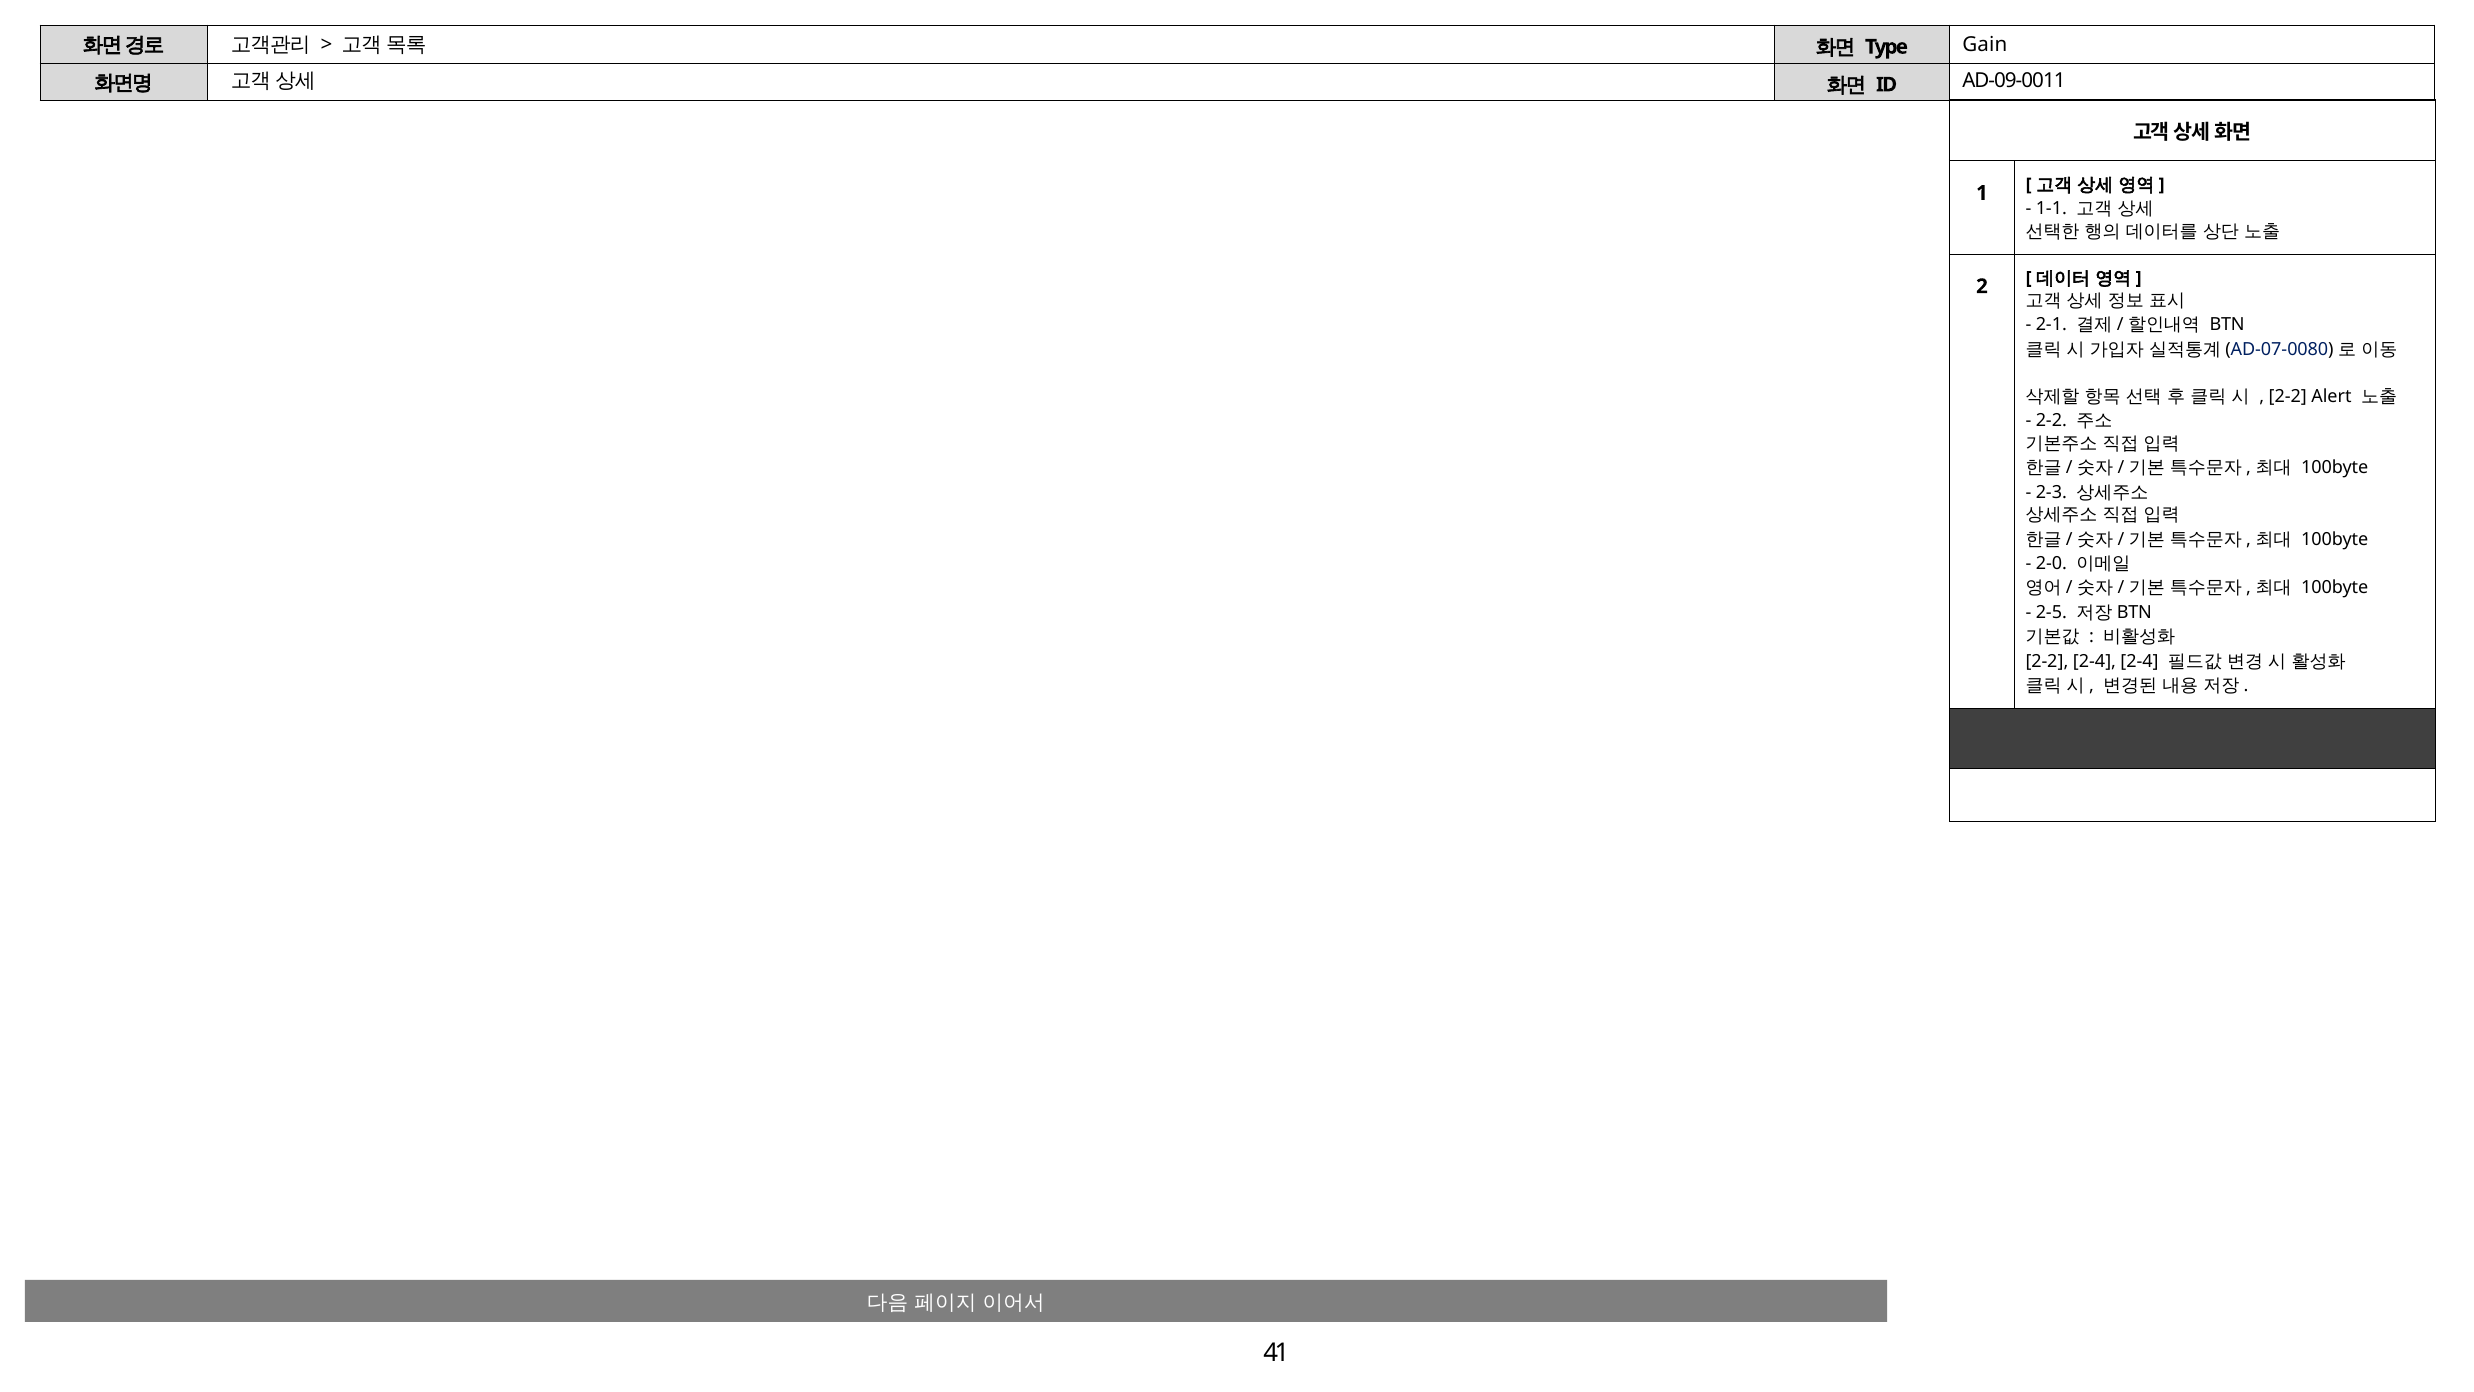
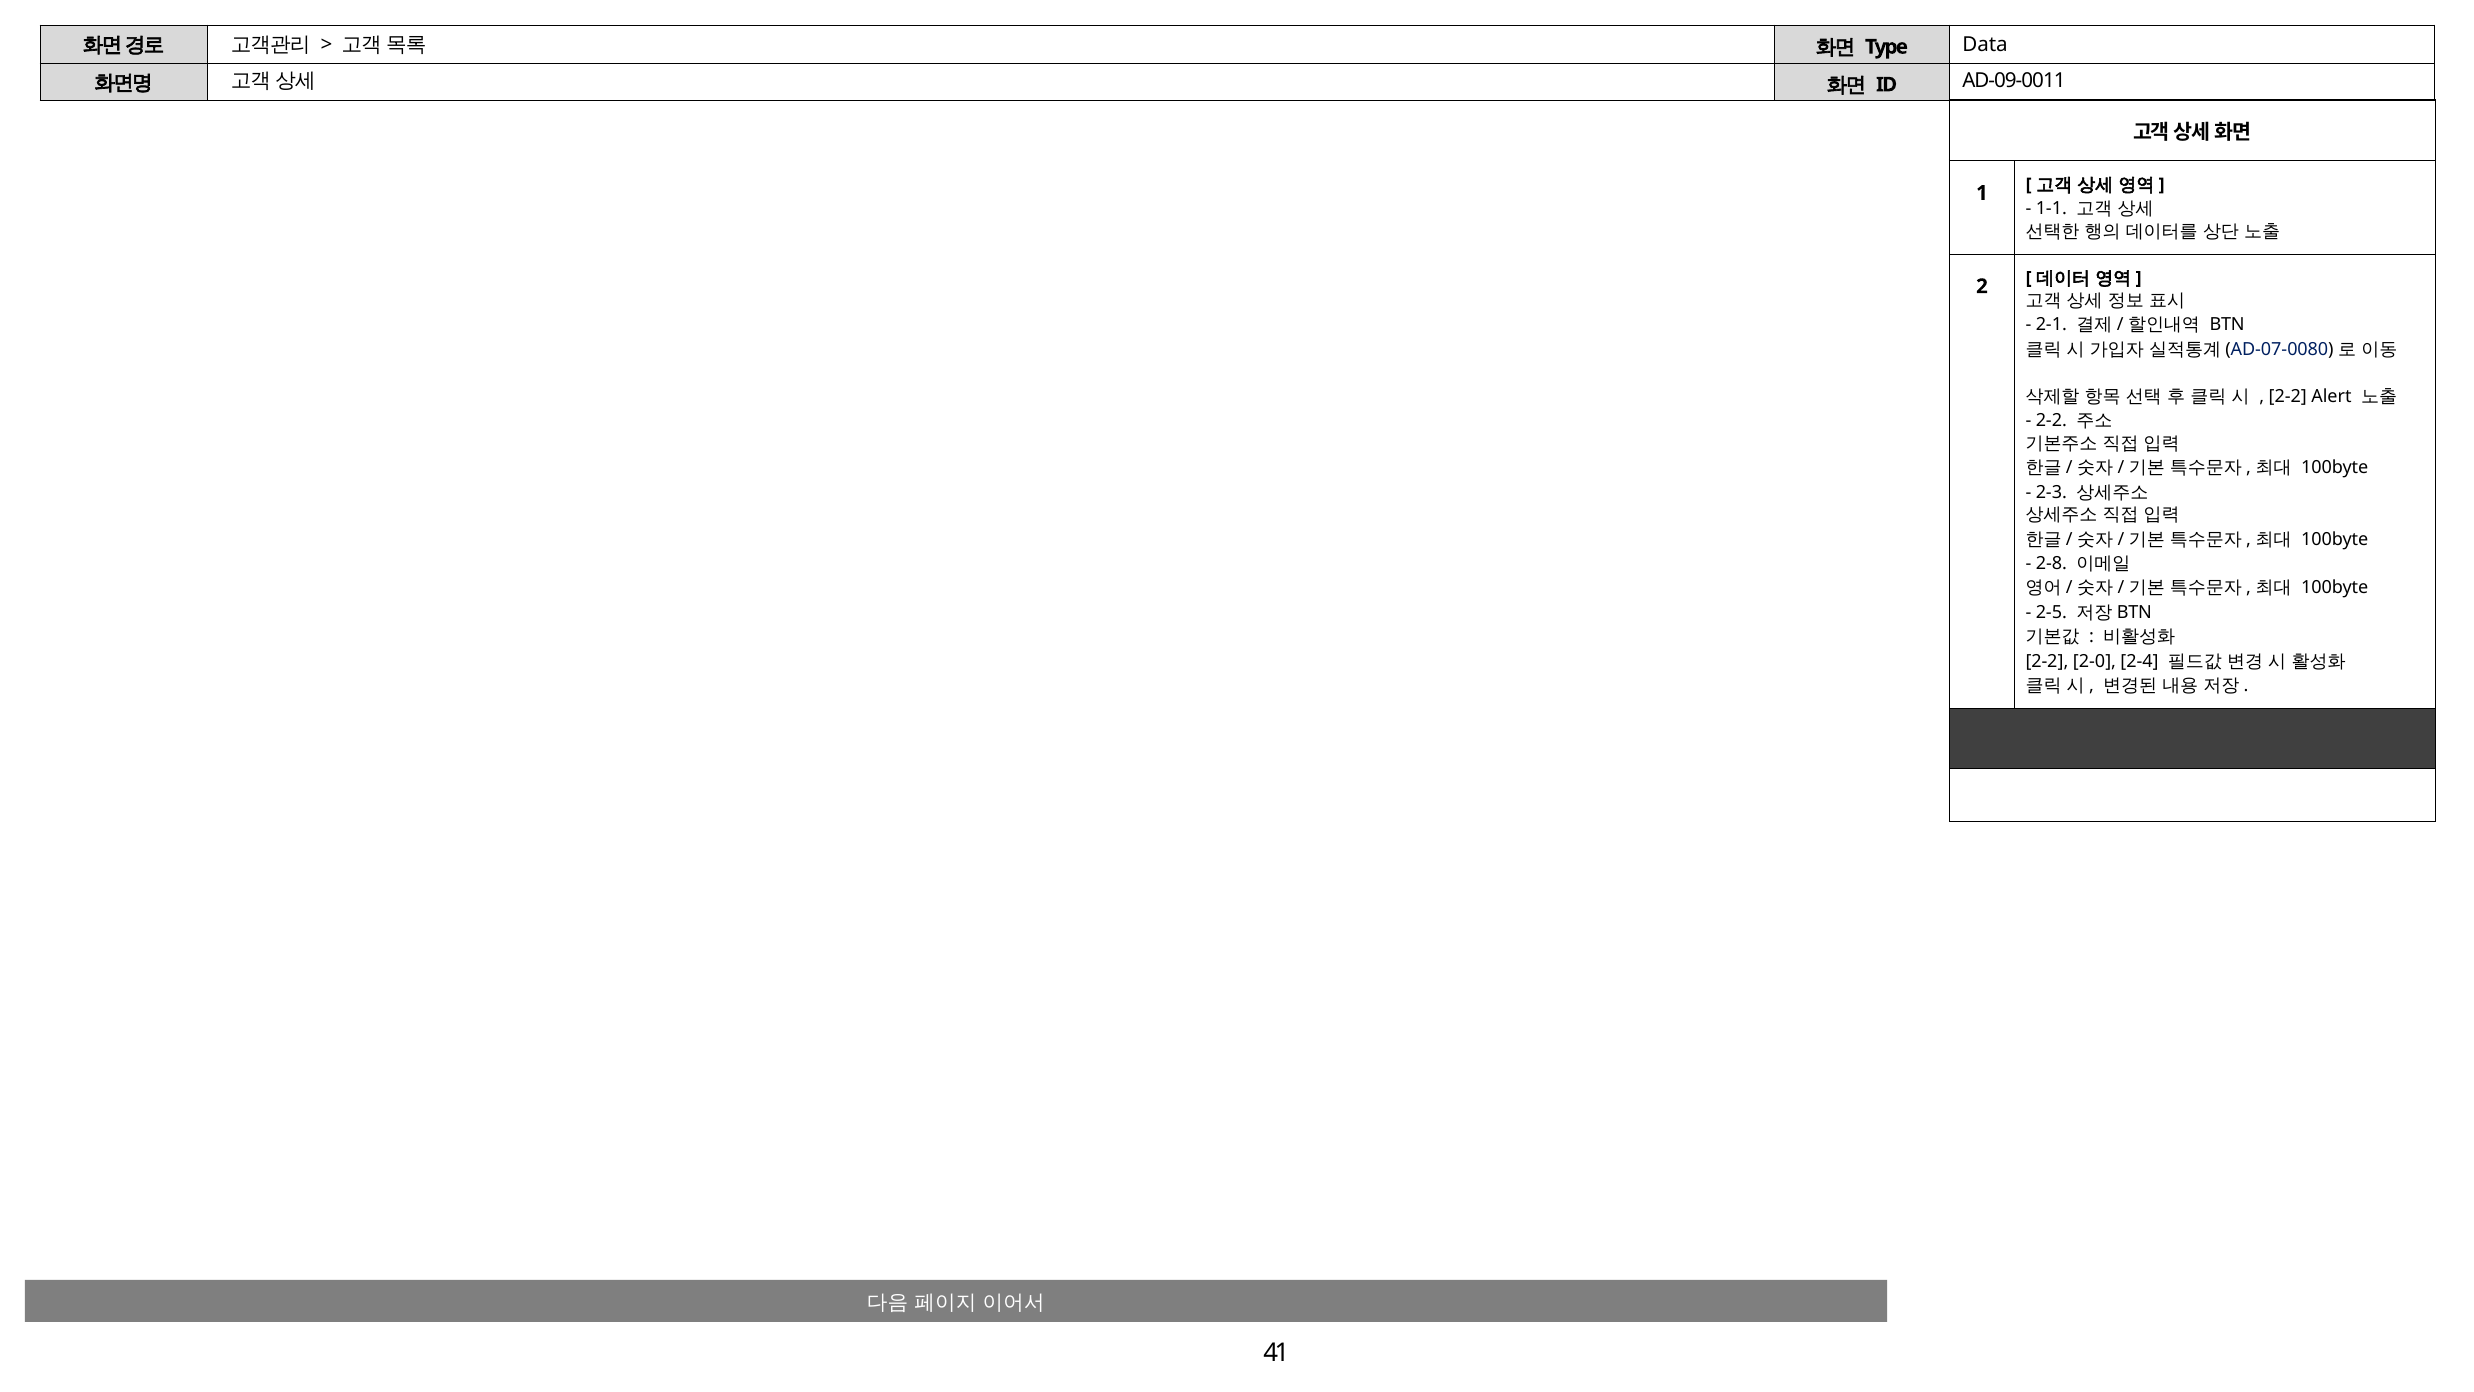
Gain: Gain -> Data (1985, 45)
2-0: 2-0 -> 2-8 (2051, 563)
2-2 2-4: 2-4 -> 2-0 (2094, 661)
